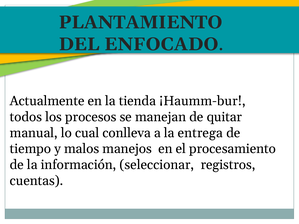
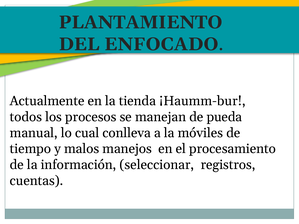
quitar: quitar -> pueda (224, 117)
entrega: entrega -> móviles (200, 133)
